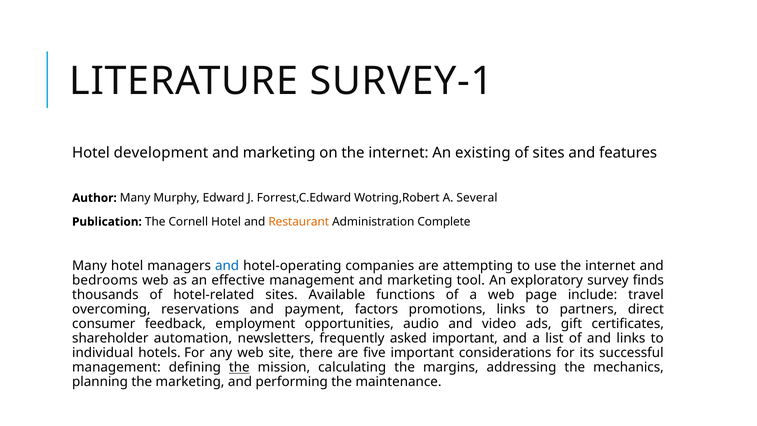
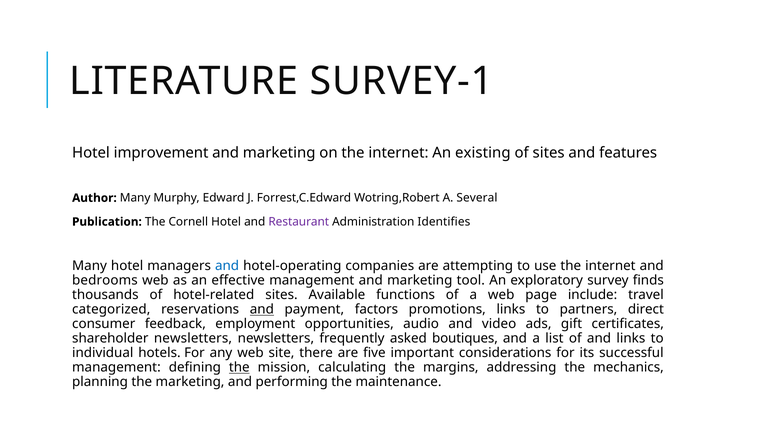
development: development -> improvement (161, 153)
Restaurant colour: orange -> purple (299, 222)
Complete: Complete -> Identifies (444, 222)
overcoming: overcoming -> categorized (111, 309)
and underline: none -> present (262, 309)
shareholder automation: automation -> newsletters (193, 338)
asked important: important -> boutiques (465, 338)
